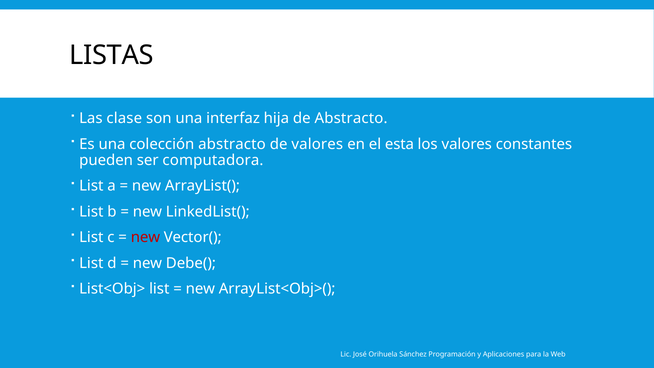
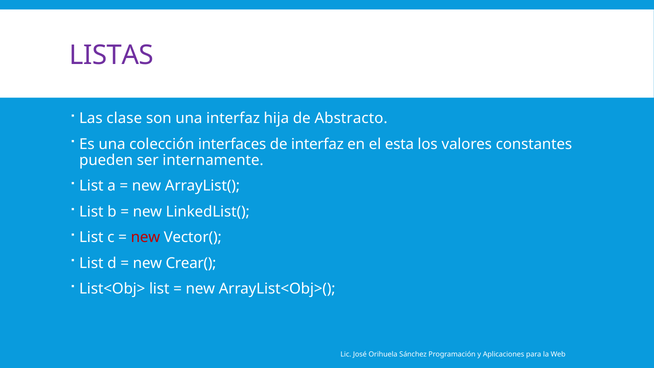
LISTAS colour: black -> purple (112, 55)
colección abstracto: abstracto -> interfaces (232, 144)
de valores: valores -> interfaz (317, 144)
computadora: computadora -> internamente (213, 160)
Debe(: Debe( -> Crear( (191, 263)
